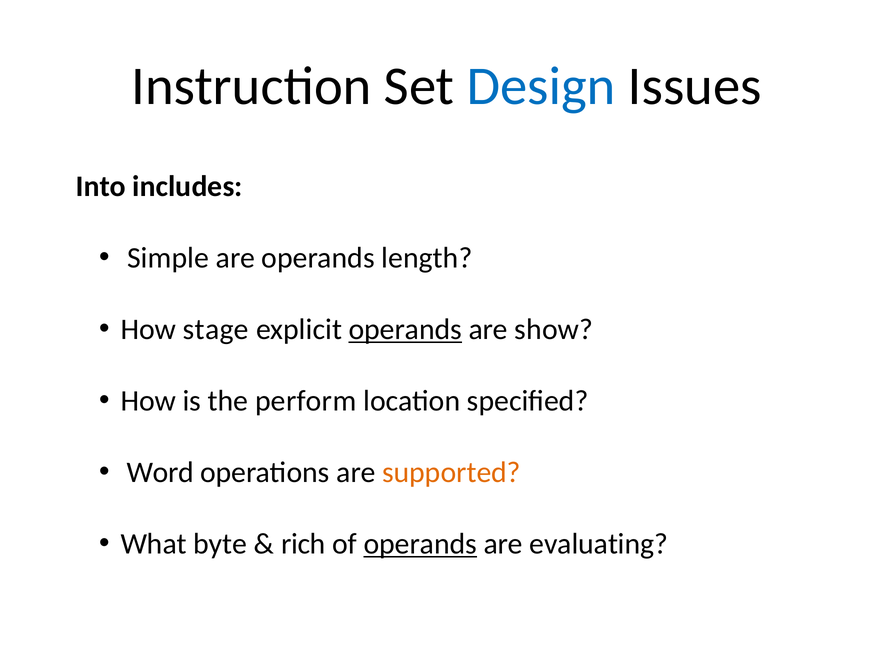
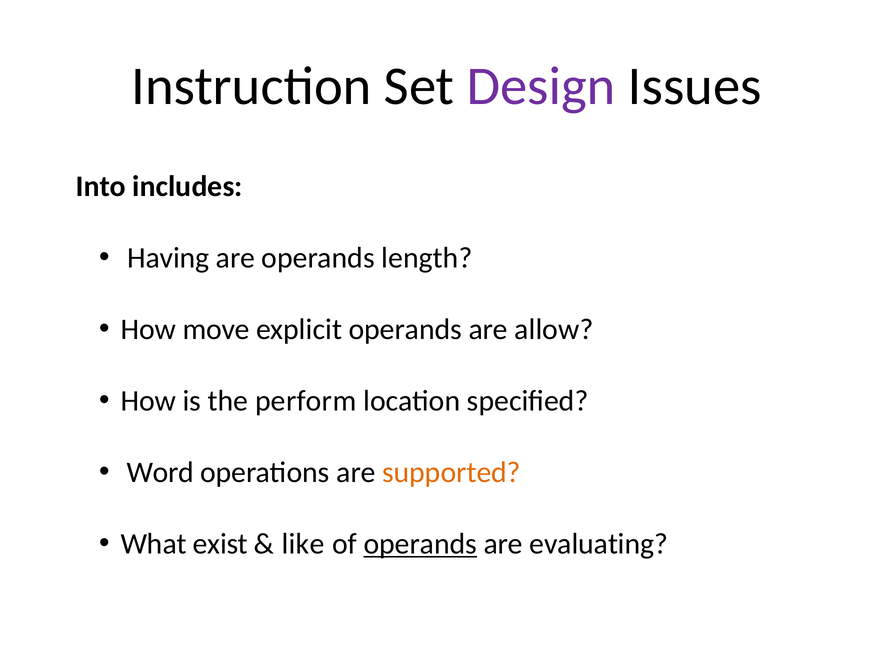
Design colour: blue -> purple (541, 87)
Simple: Simple -> Having (168, 258)
stage: stage -> move (216, 330)
operands underline: present -> none (405, 330)
show: show -> allow (554, 330)
byte: byte -> exist (220, 544)
rich: rich -> like (303, 544)
